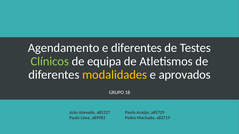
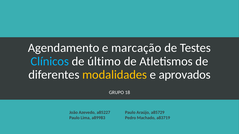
e diferentes: diferentes -> marcação (136, 48)
Clínicos colour: light green -> light blue (50, 61)
equipa: equipa -> último (104, 61)
